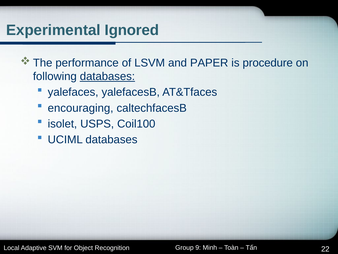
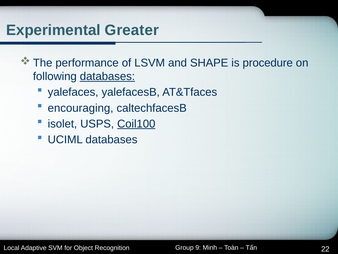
Ignored: Ignored -> Greater (132, 30)
PAPER: PAPER -> SHAPE (209, 63)
Coil100 underline: none -> present (136, 124)
